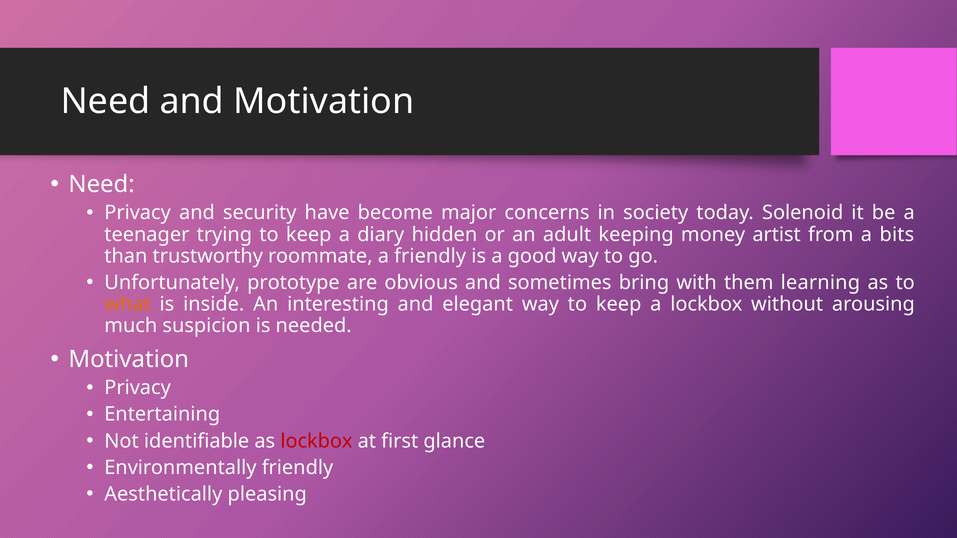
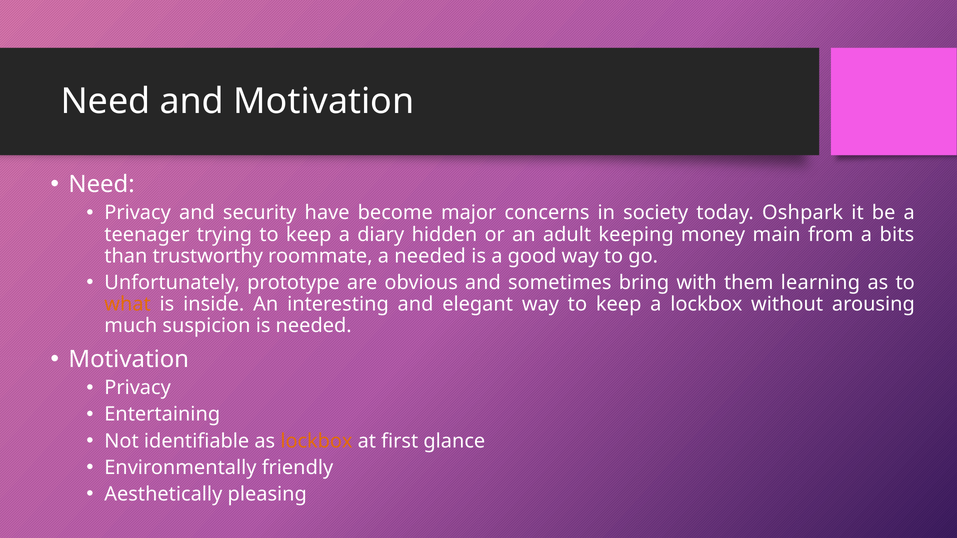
Solenoid: Solenoid -> Oshpark (803, 213)
artist: artist -> main (777, 235)
a friendly: friendly -> needed (430, 256)
lockbox colour: red -> orange (316, 441)
